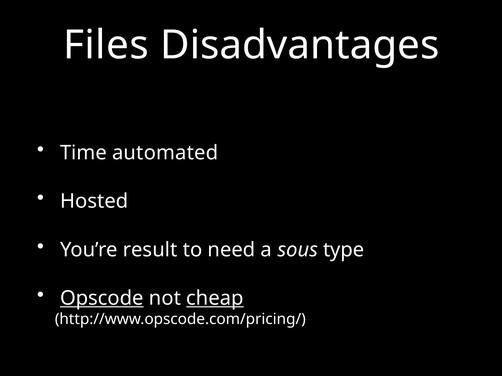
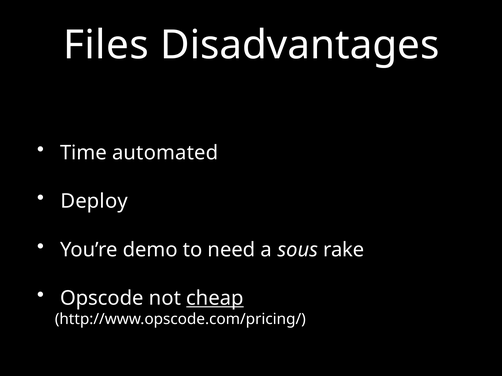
Hosted: Hosted -> Deploy (94, 201)
result: result -> demo (150, 250)
type: type -> rake (344, 250)
Opscode underline: present -> none (102, 299)
